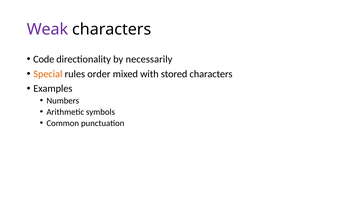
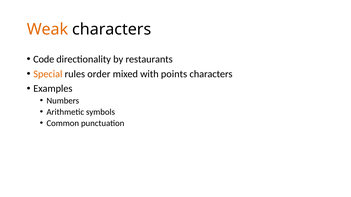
Weak colour: purple -> orange (47, 29)
necessarily: necessarily -> restaurants (149, 59)
stored: stored -> points (174, 74)
